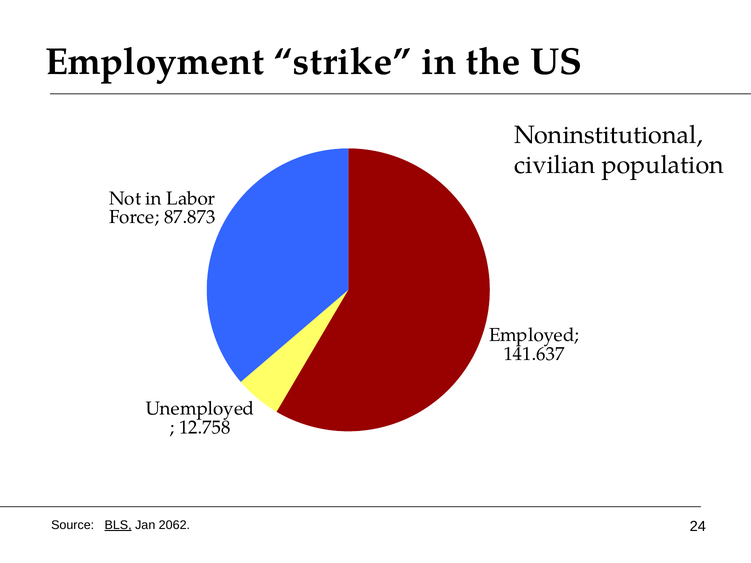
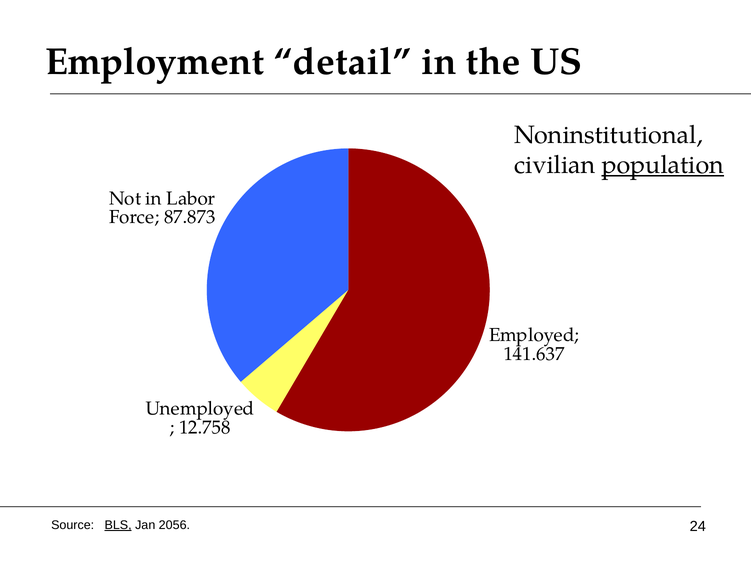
strike: strike -> detail (343, 62)
population underline: none -> present (663, 165)
2062: 2062 -> 2056 (174, 525)
